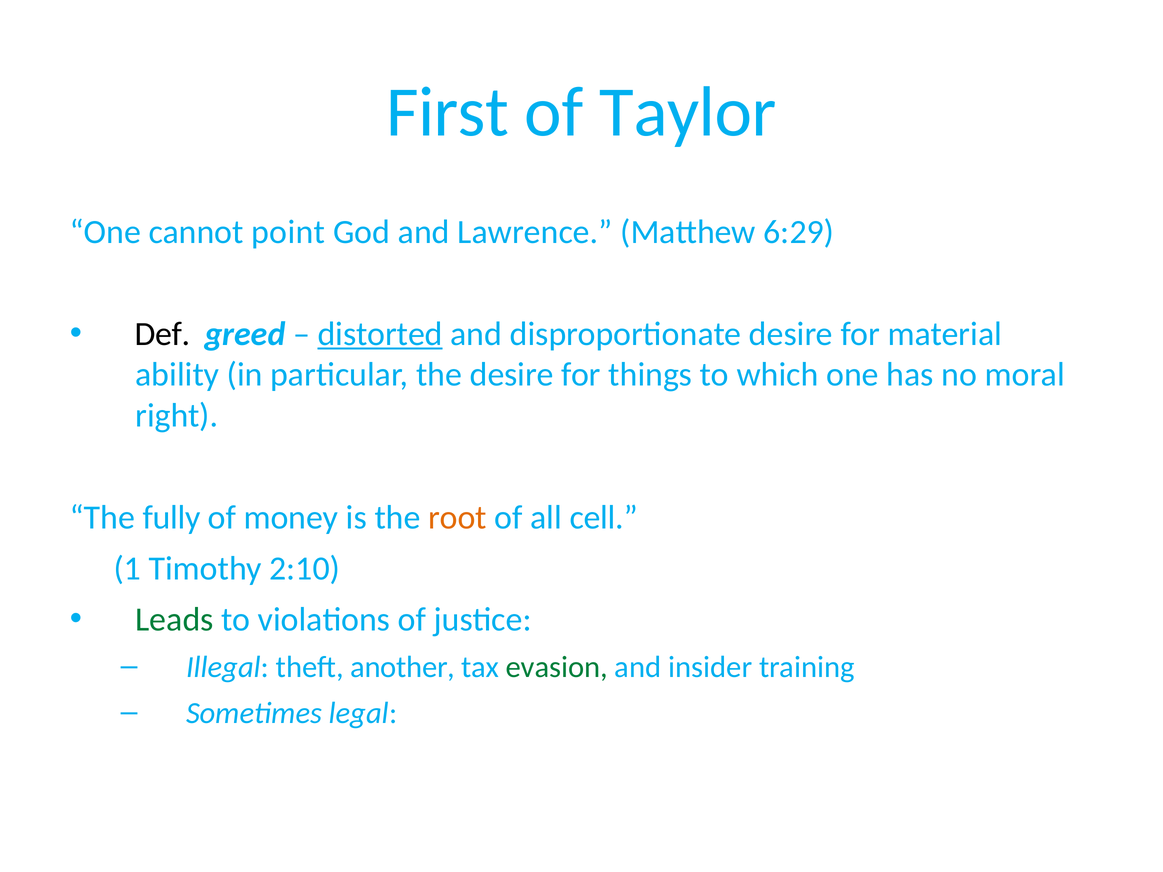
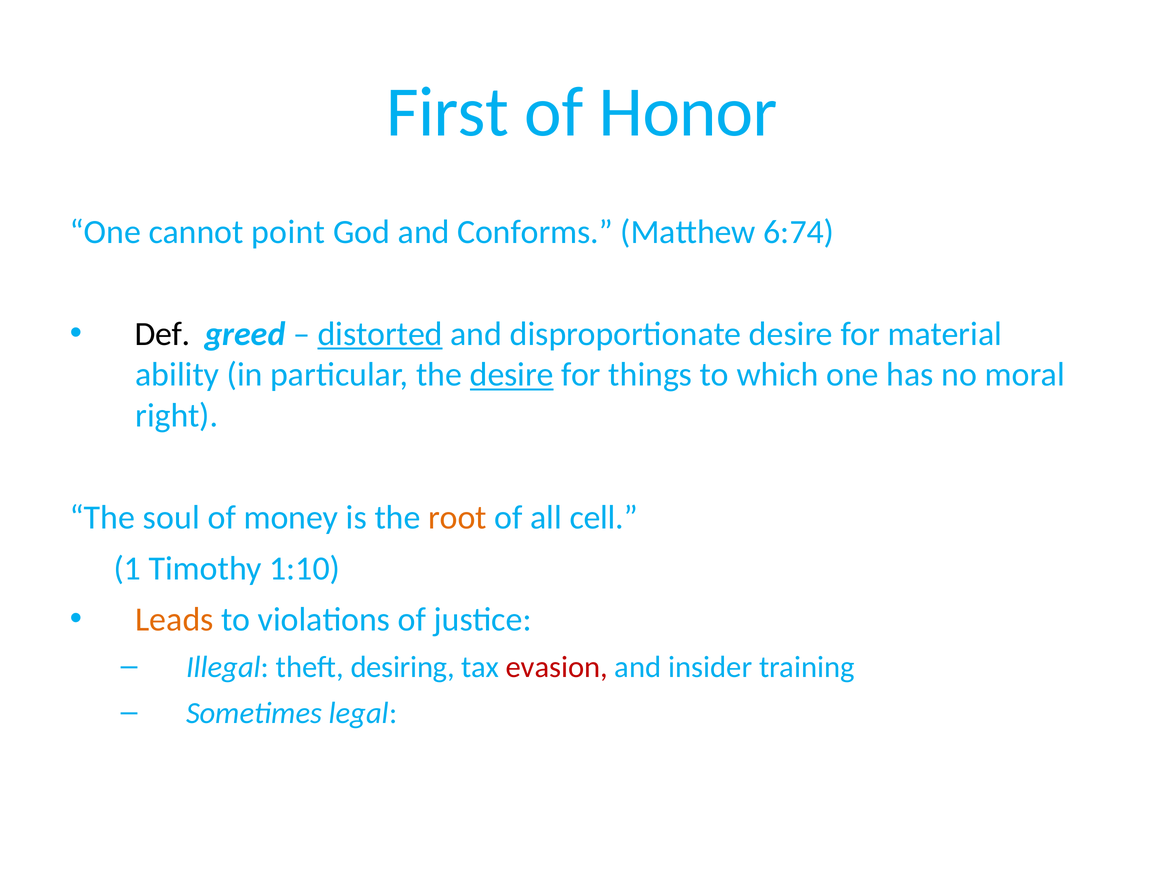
Taylor: Taylor -> Honor (688, 113)
Lawrence: Lawrence -> Conforms (535, 232)
6:29: 6:29 -> 6:74 (799, 232)
desire underline: none -> present (512, 375)
fully: fully -> soul (171, 518)
2:10: 2:10 -> 1:10 (305, 569)
Leads colour: green -> orange (174, 620)
another: another -> desiring (403, 667)
evasion colour: green -> red (557, 667)
